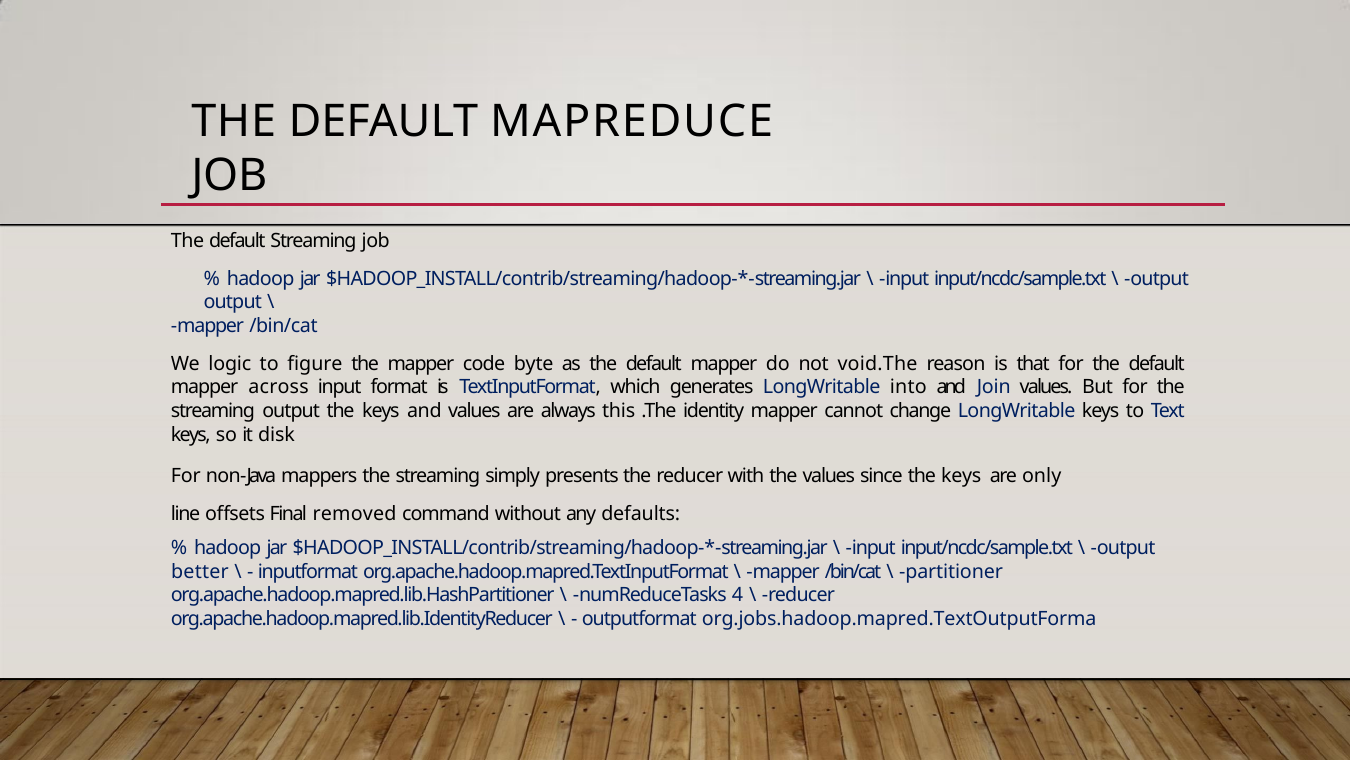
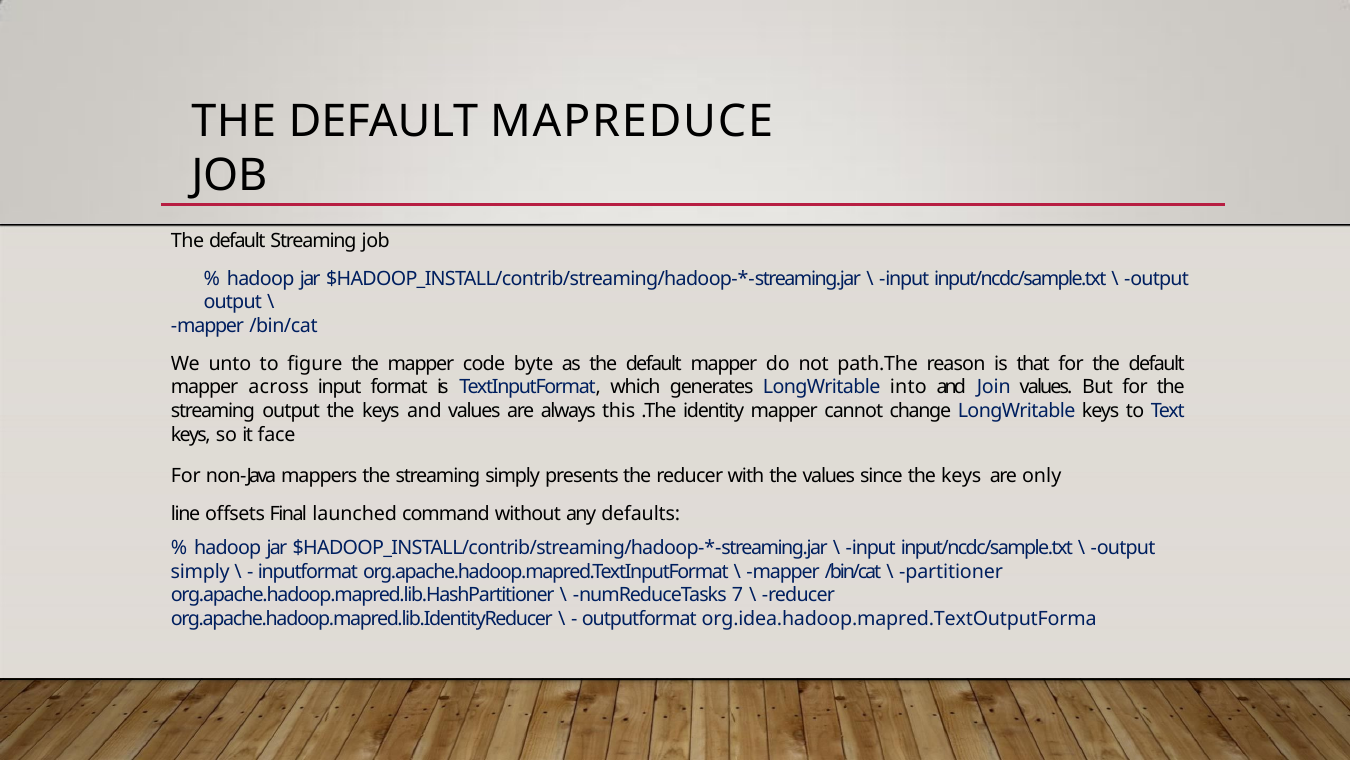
logic: logic -> unto (230, 363)
void.The: void.The -> path.The (878, 363)
disk: disk -> face (277, 434)
removed: removed -> launched (355, 513)
better: better -> simply (200, 571)
4: 4 -> 7 (738, 595)
org.jobs.hadoop.mapred.TextOutputForma: org.jobs.hadoop.mapred.TextOutputForma -> org.idea.hadoop.mapred.TextOutputForma (899, 618)
